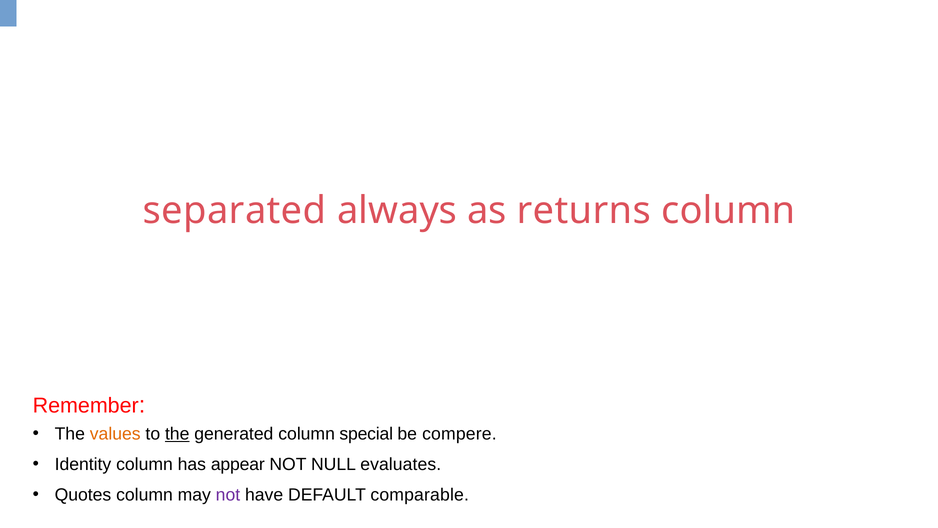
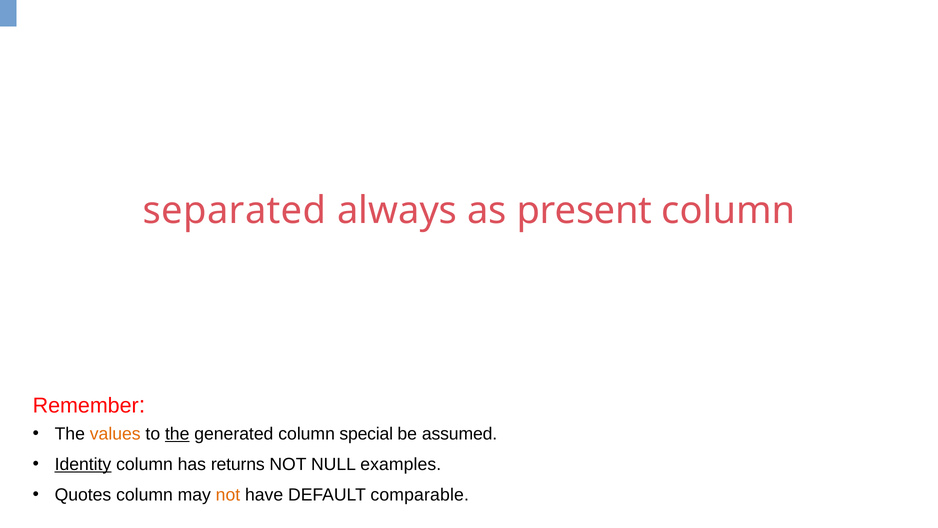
returns: returns -> present (584, 211)
compere: compere -> assumed (460, 434)
Identity underline: none -> present (83, 464)
appear: appear -> returns (238, 464)
evaluates: evaluates -> examples (401, 464)
not colour: purple -> orange (228, 495)
